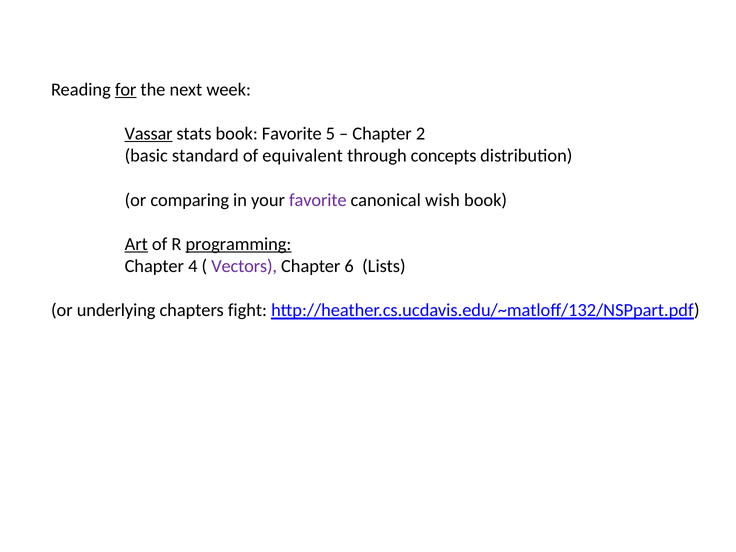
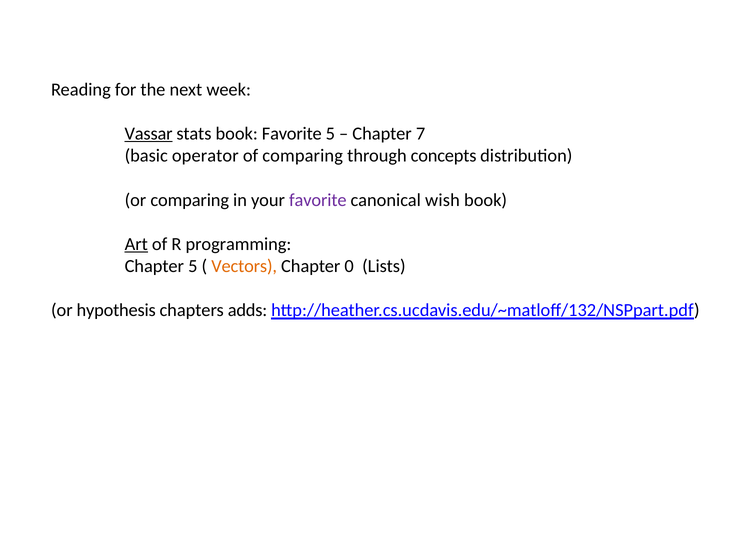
for underline: present -> none (126, 90)
2: 2 -> 7 (421, 134)
standard: standard -> operator (205, 156)
of equivalent: equivalent -> comparing (303, 156)
programming underline: present -> none (238, 244)
Chapter 4: 4 -> 5 (193, 266)
Vectors colour: purple -> orange (244, 266)
6: 6 -> 0 (349, 266)
underlying: underlying -> hypothesis (116, 310)
fight: fight -> adds (248, 310)
